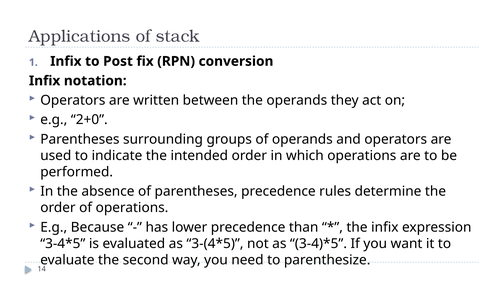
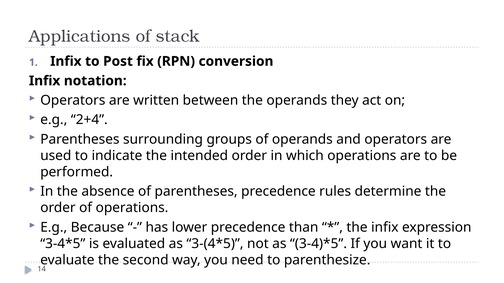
2+0: 2+0 -> 2+4 (89, 120)
